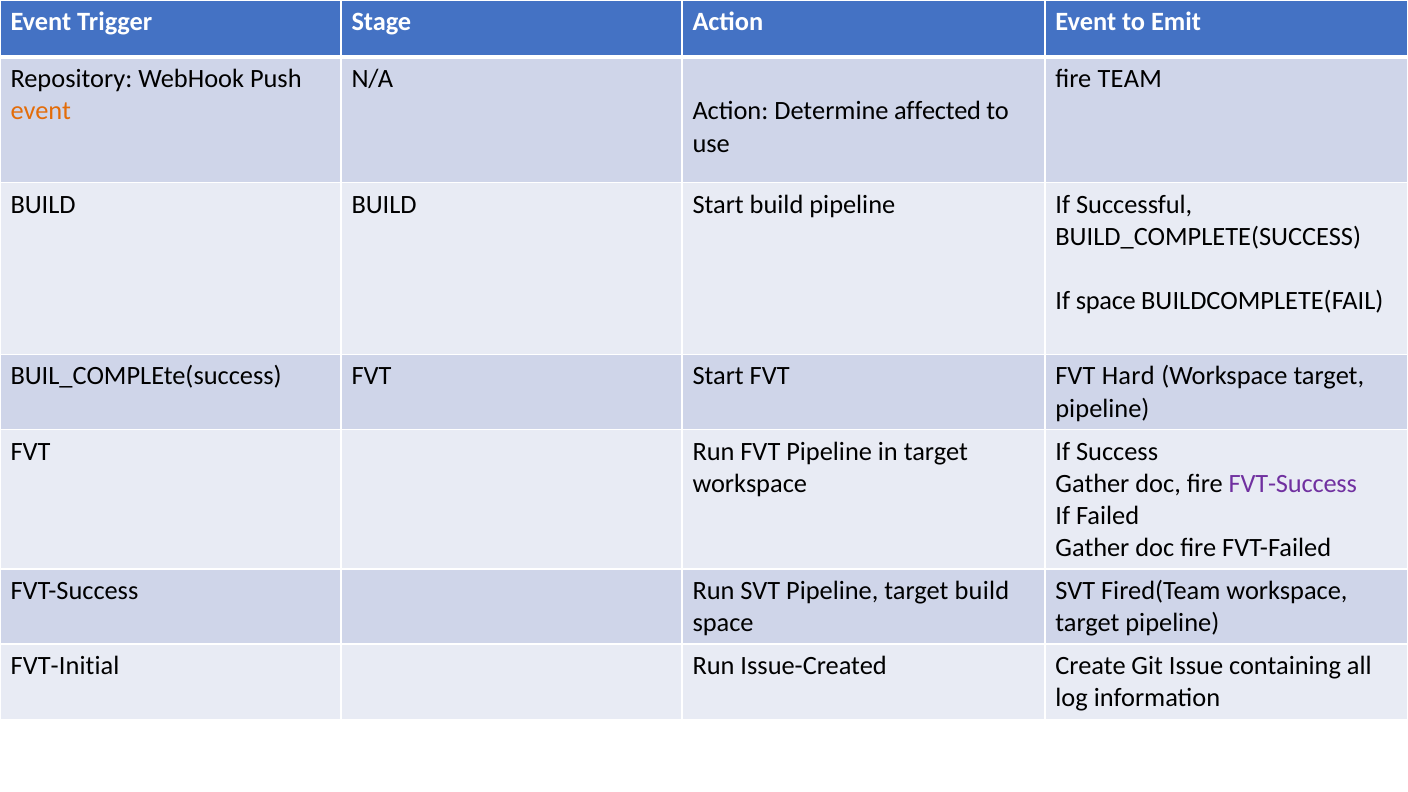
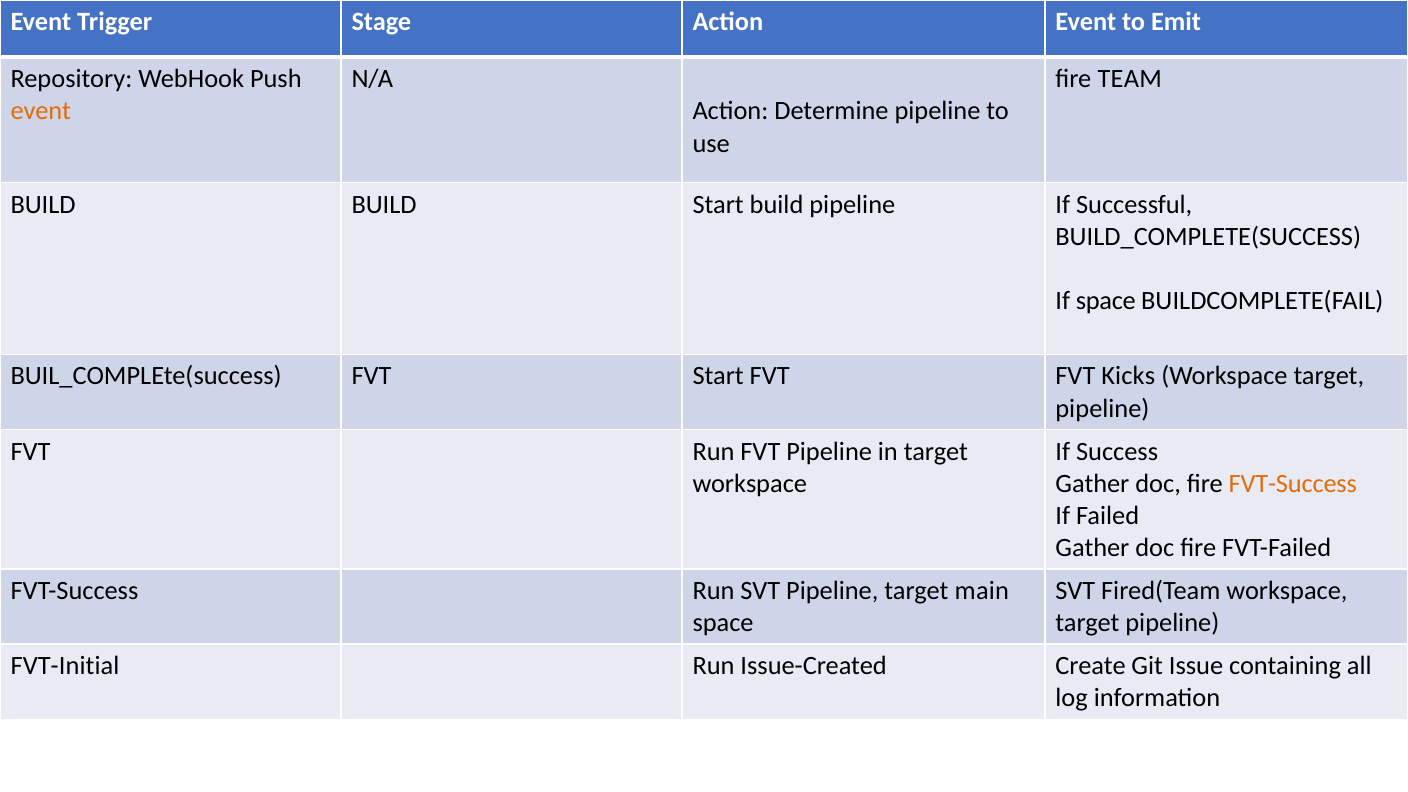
Determine affected: affected -> pipeline (937, 111)
Hard: Hard -> Kicks (1128, 376)
FVT-Success colour: purple -> orange (1293, 484)
target build: build -> main (982, 591)
